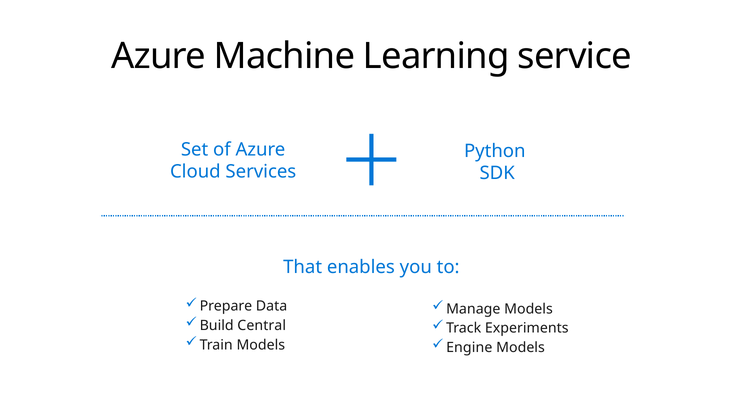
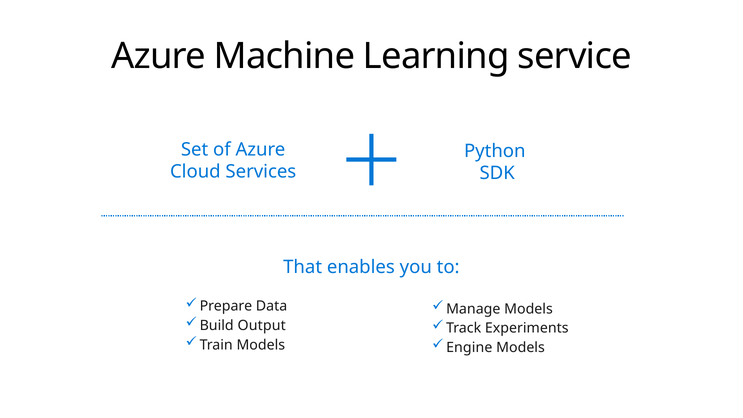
Central: Central -> Output (262, 325)
